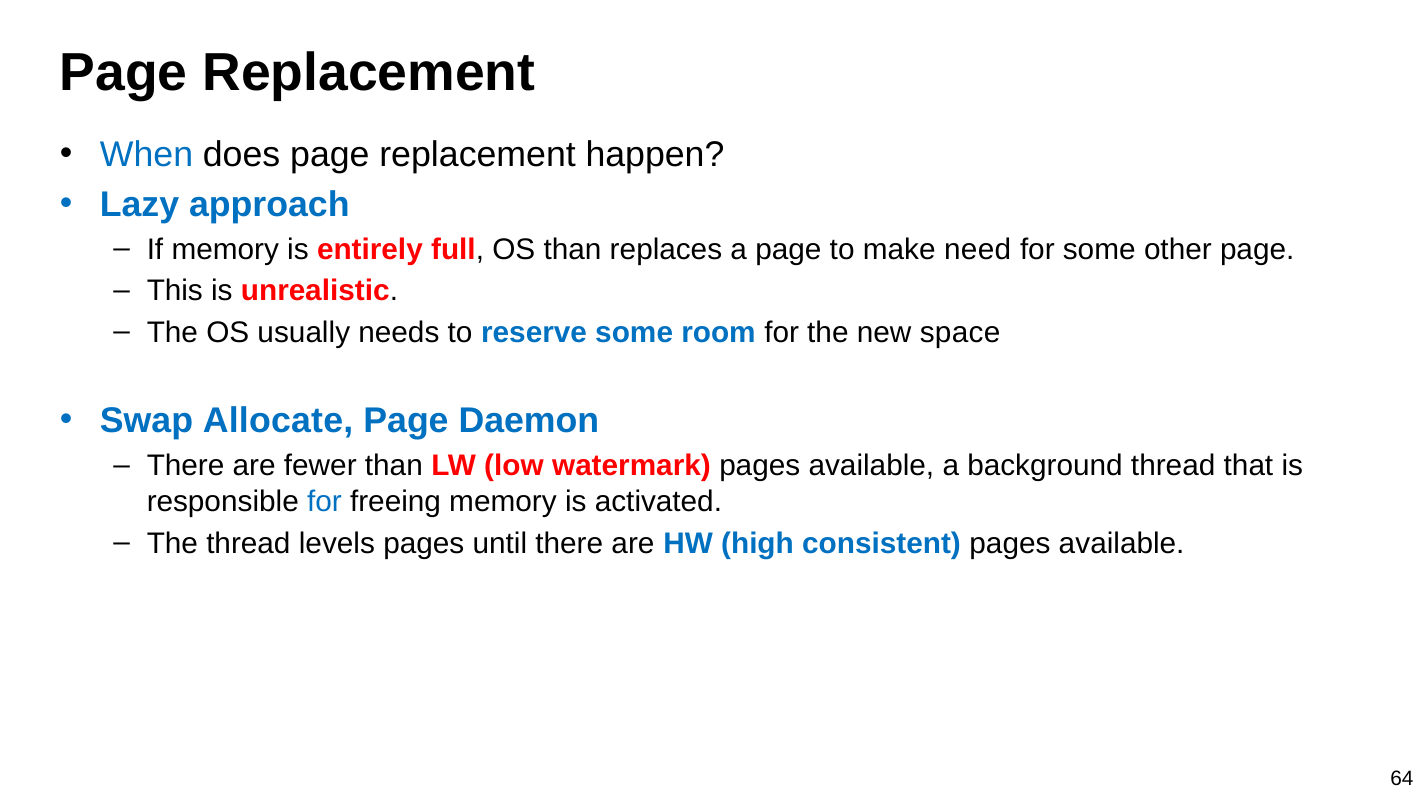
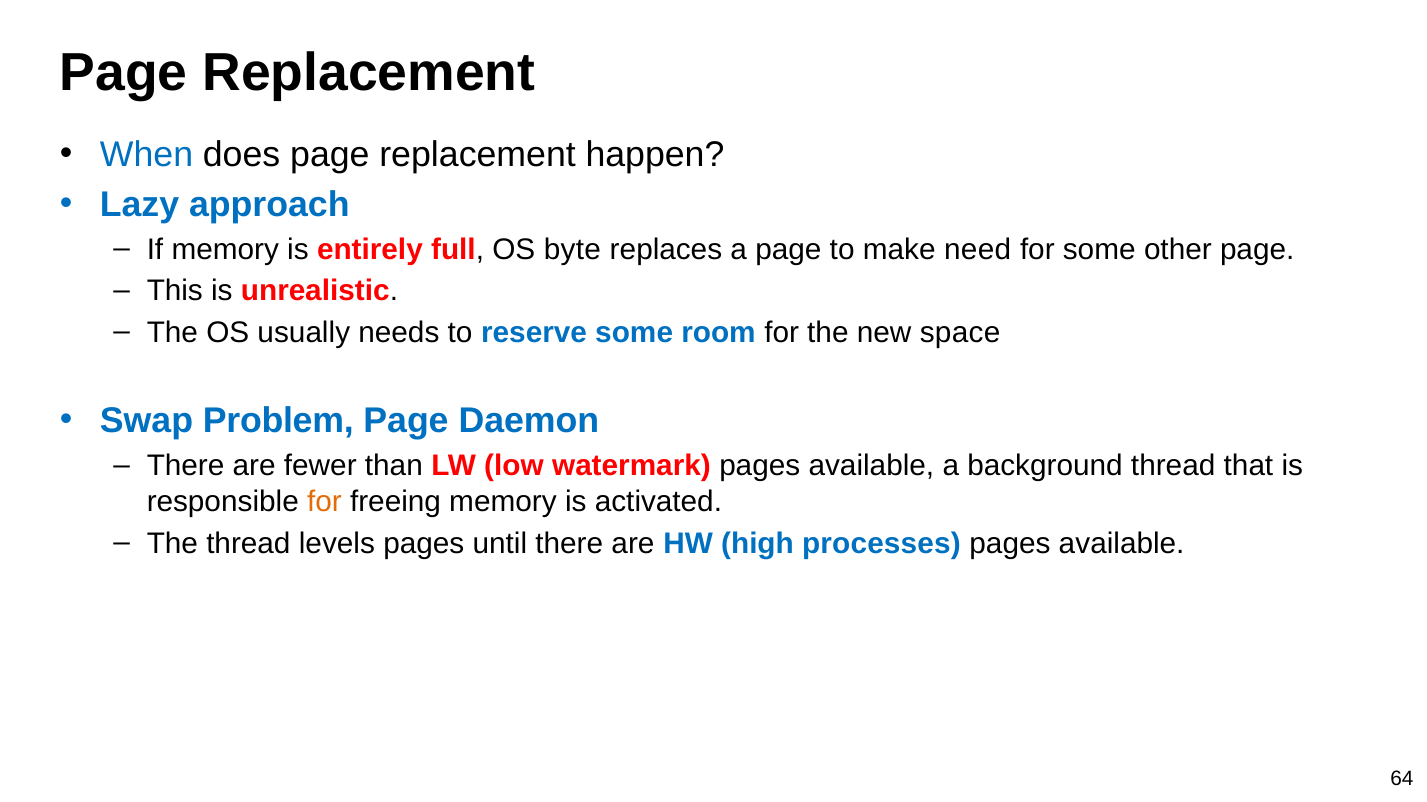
OS than: than -> byte (572, 250)
Allocate: Allocate -> Problem (278, 421)
for colour: blue -> orange (324, 502)
consistent: consistent -> processes (881, 544)
